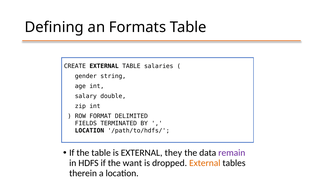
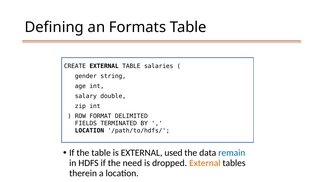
they: they -> used (173, 153)
remain colour: purple -> blue (232, 153)
want: want -> need (132, 163)
